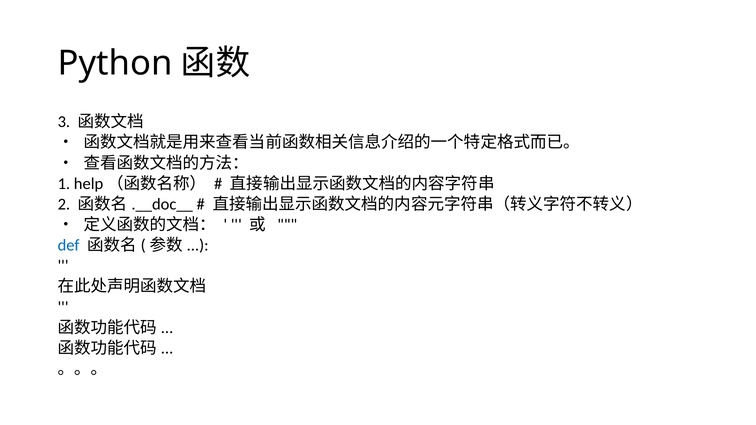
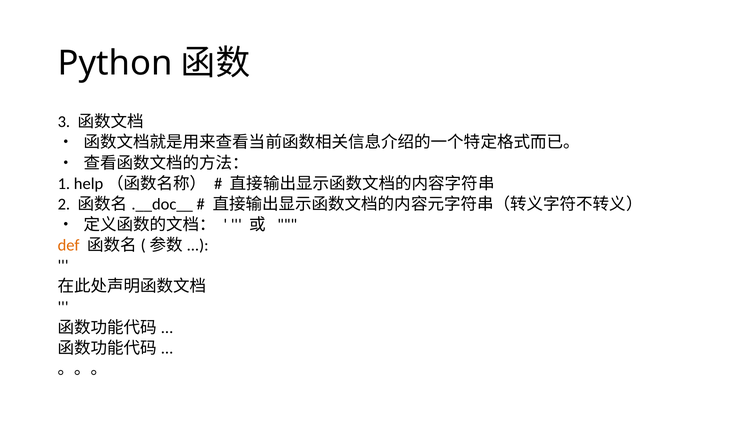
def colour: blue -> orange (69, 245)
